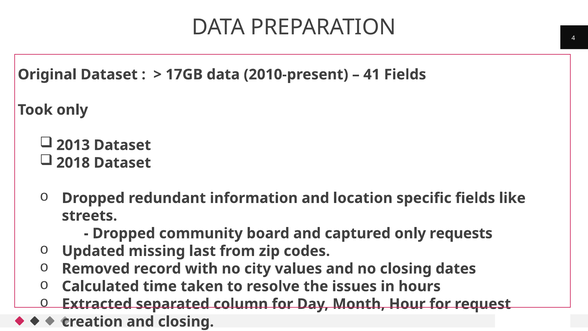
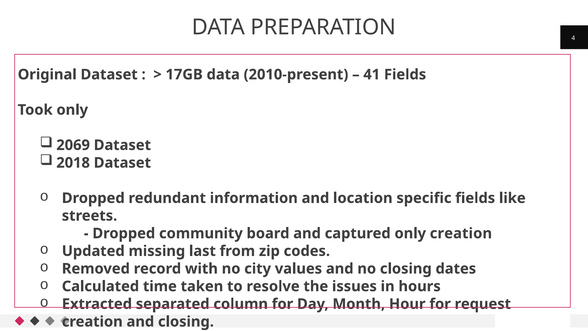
2013: 2013 -> 2069 (73, 145)
only requests: requests -> creation (461, 233)
